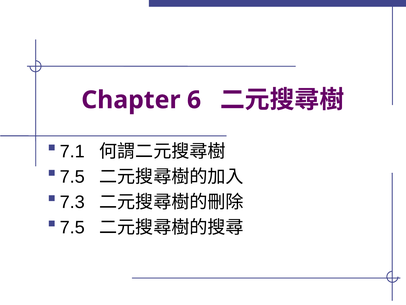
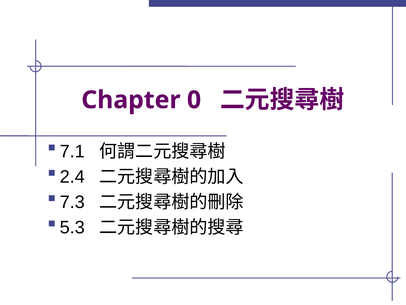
6: 6 -> 0 (194, 100)
7.5: 7.5 -> 2.4 (72, 176)
7.5: 7.5 -> 5.3 (72, 227)
